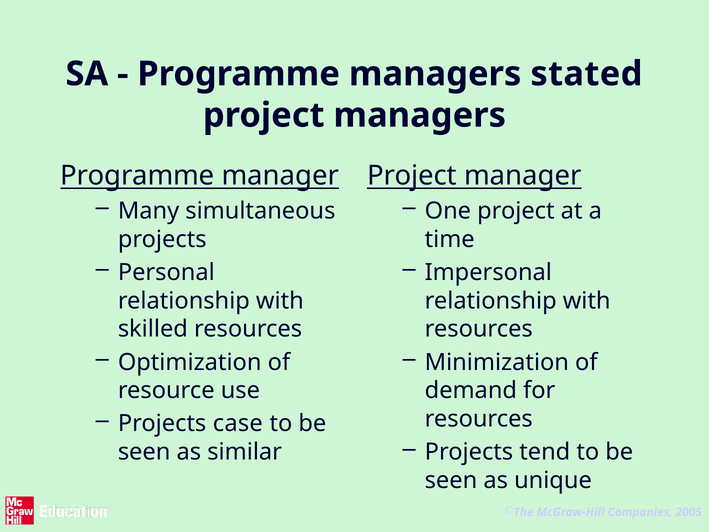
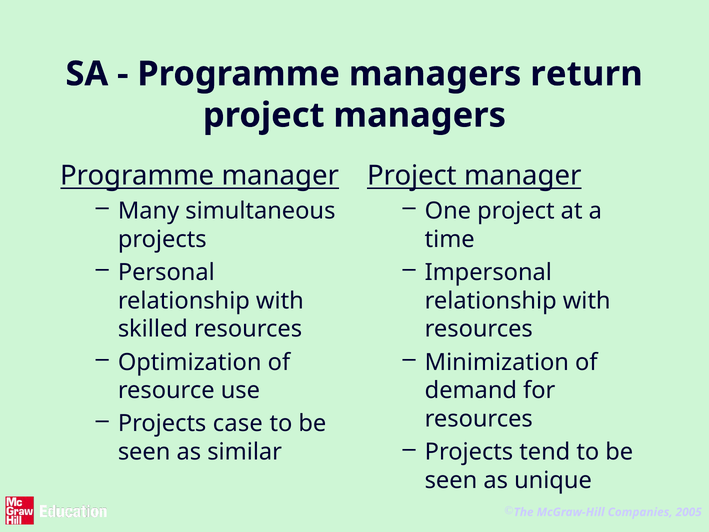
stated: stated -> return (586, 74)
